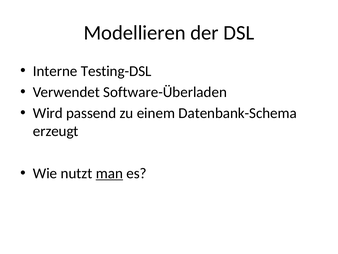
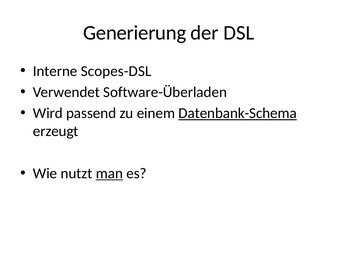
Modellieren: Modellieren -> Generierung (135, 33)
Testing-DSL: Testing-DSL -> Scopes-DSL (116, 71)
Datenbank-Schema underline: none -> present (238, 113)
